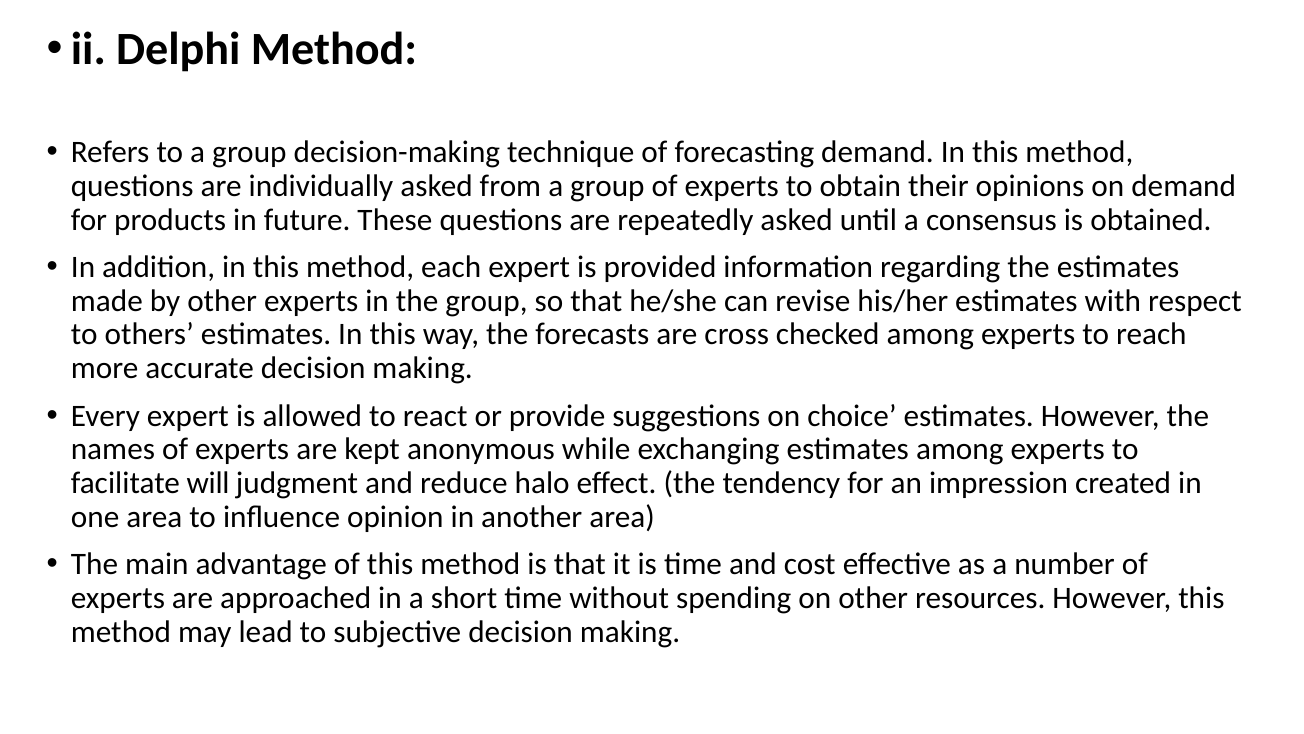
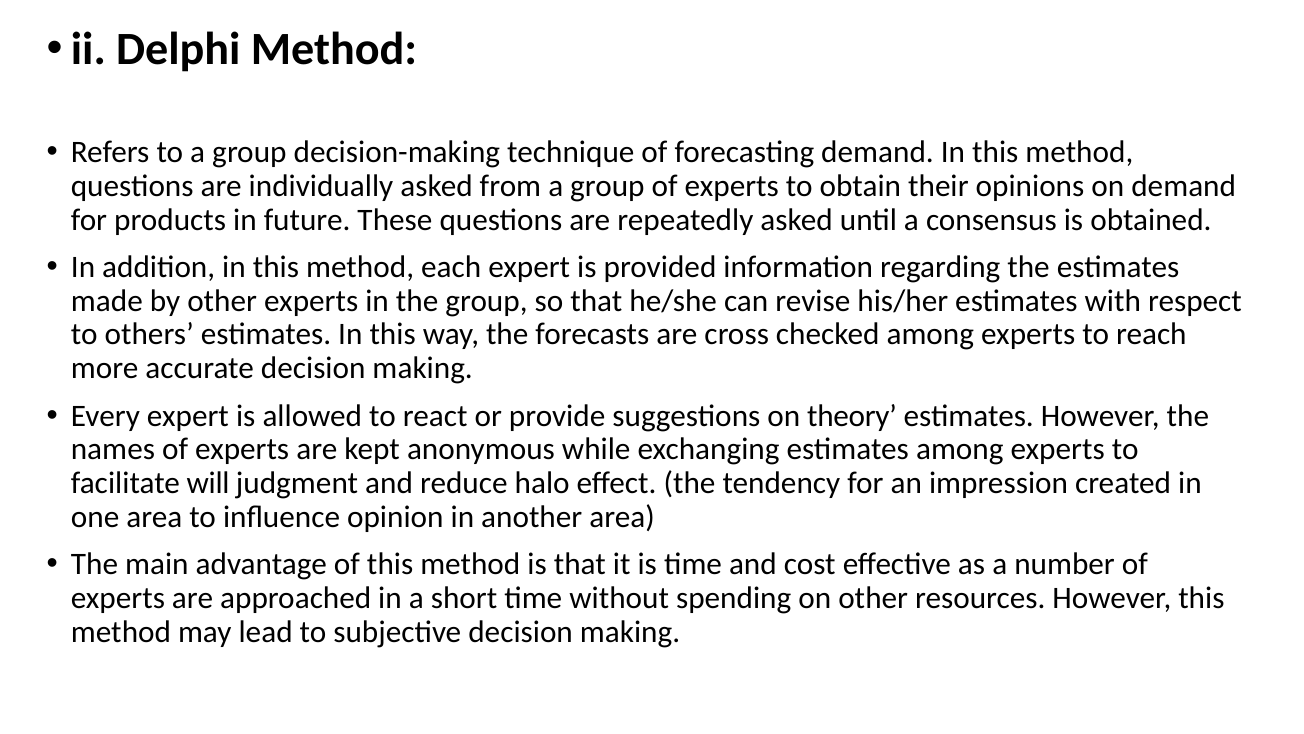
choice: choice -> theory (852, 416)
